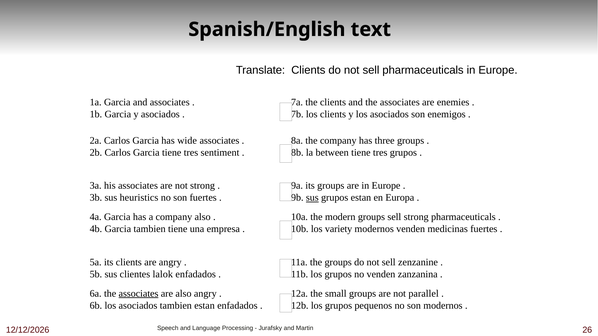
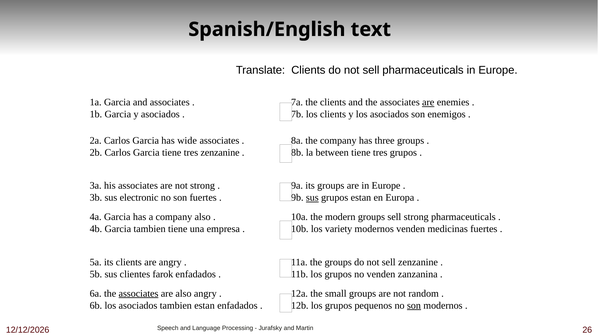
are underline: none -> present (428, 102)
tres sentiment: sentiment -> zenzanine (220, 153)
heuristics: heuristics -> electronic (139, 198)
lalok: lalok -> farok (163, 274)
parallel: parallel -> random (424, 294)
son underline: none -> present (414, 306)
